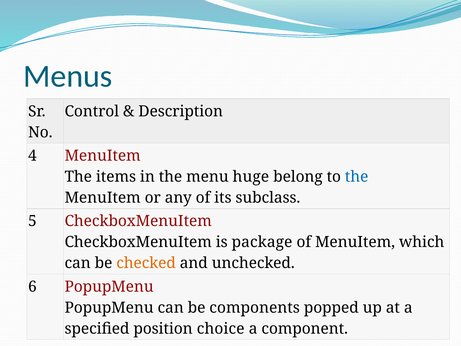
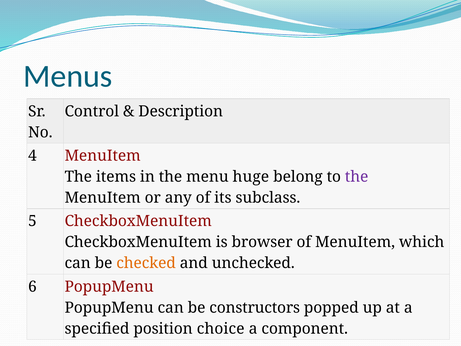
the colour: blue -> purple (357, 177)
package: package -> browser (262, 242)
components: components -> constructors (255, 307)
